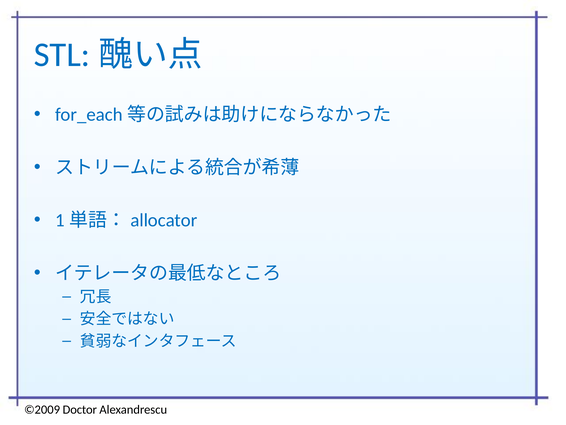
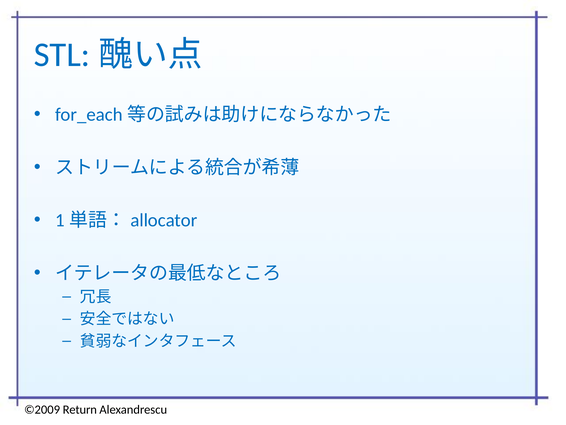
Doctor: Doctor -> Return (80, 409)
